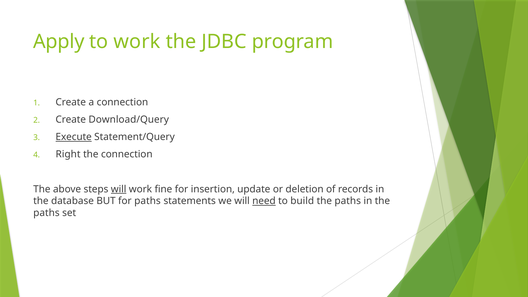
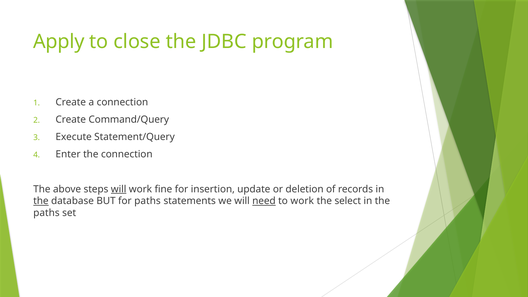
to work: work -> close (137, 42)
Download/Query: Download/Query -> Command/Query (129, 120)
Execute underline: present -> none (74, 137)
Right: Right -> Enter (68, 154)
the underline: none -> present (41, 201)
to build: build -> work (302, 201)
paths: paths -> select (348, 201)
